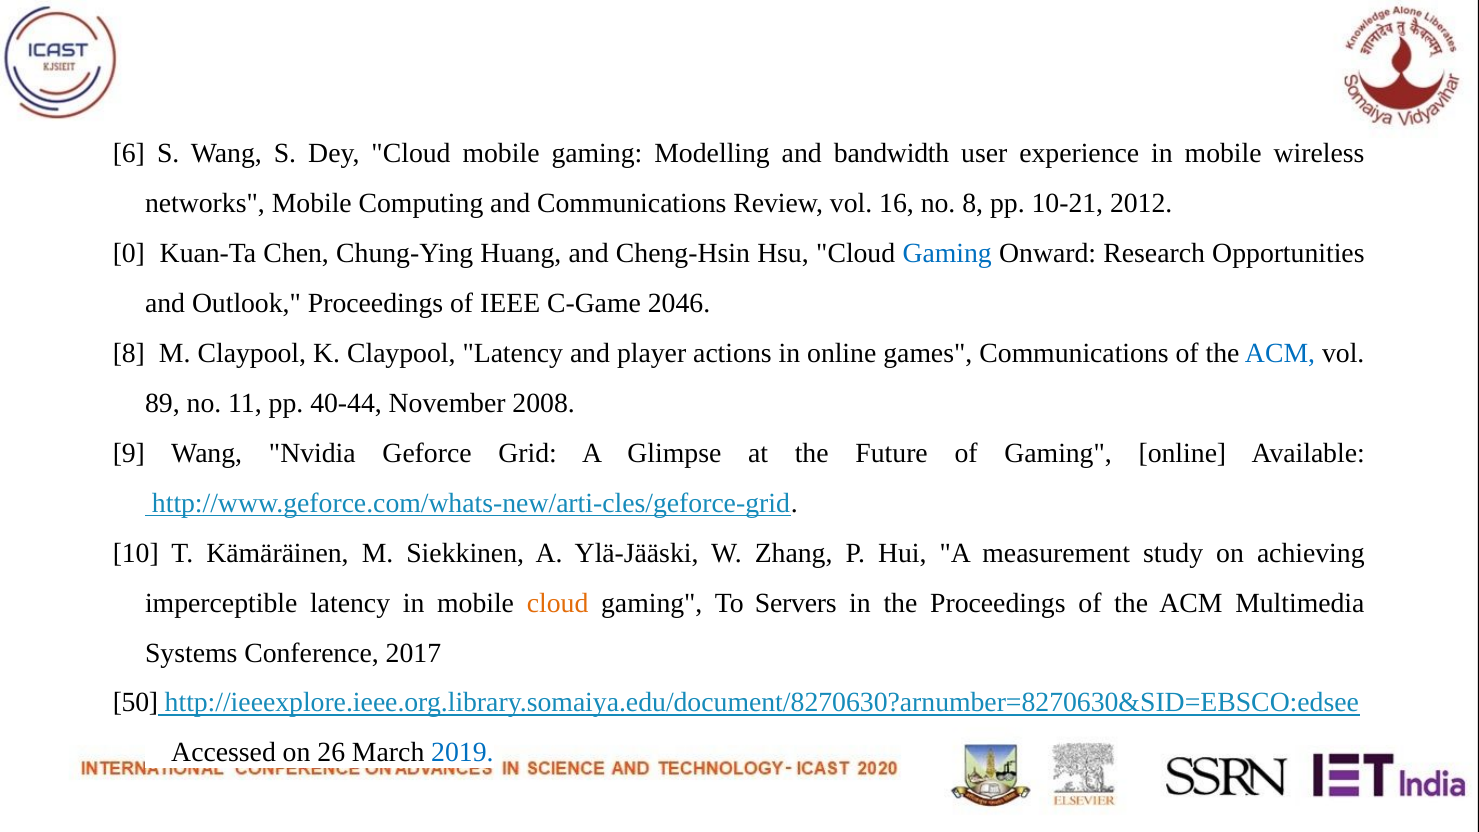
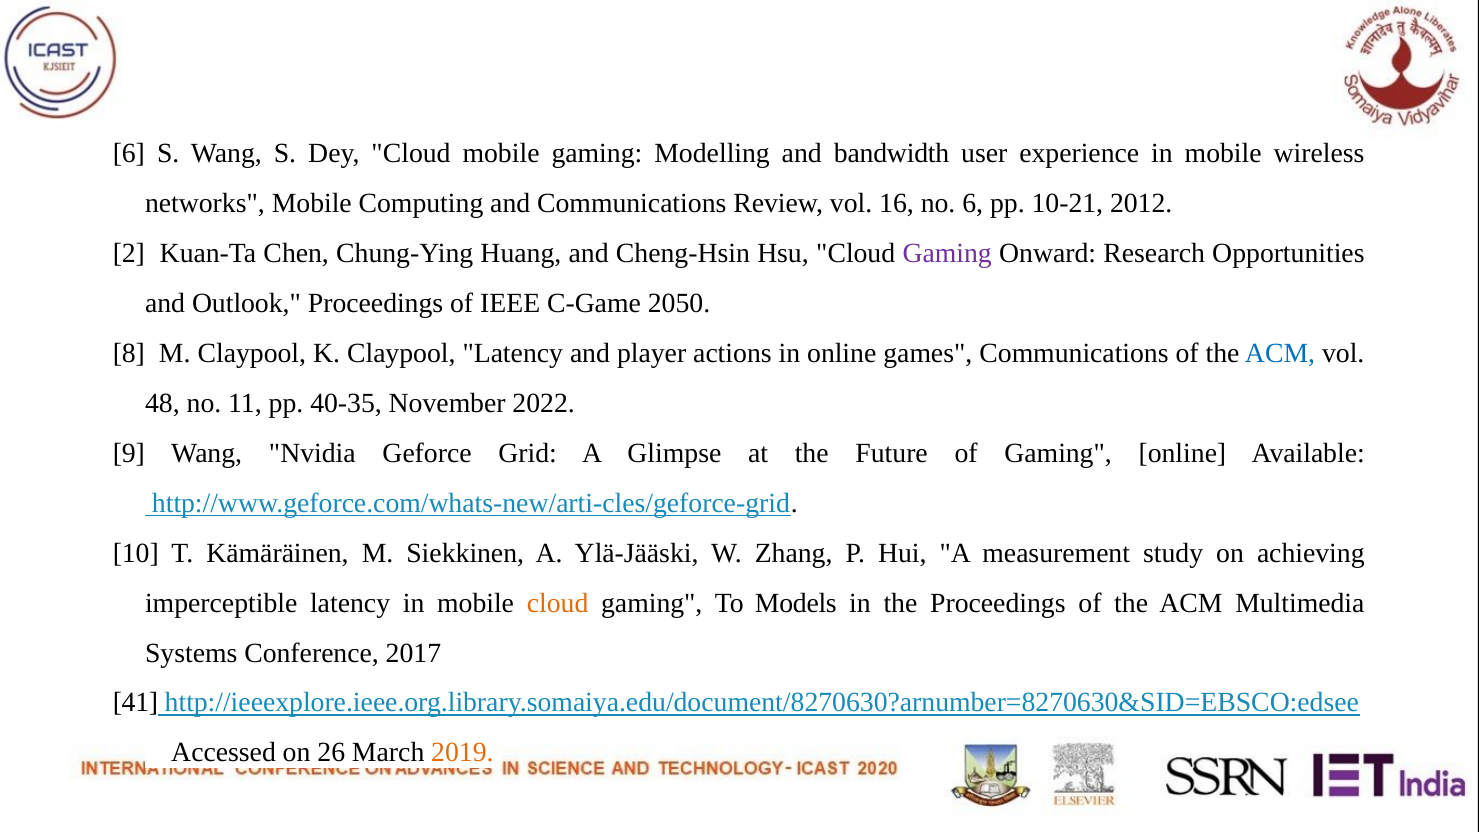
no 8: 8 -> 6 (973, 204)
0: 0 -> 2 (129, 254)
Gaming colour: blue -> purple (947, 254)
2046: 2046 -> 2050 (679, 303)
89: 89 -> 48 (162, 403)
40-44: 40-44 -> 40-35 (346, 403)
2008: 2008 -> 2022 (544, 403)
Servers: Servers -> Models (796, 603)
50: 50 -> 41 (135, 703)
2019 colour: blue -> orange (462, 753)
